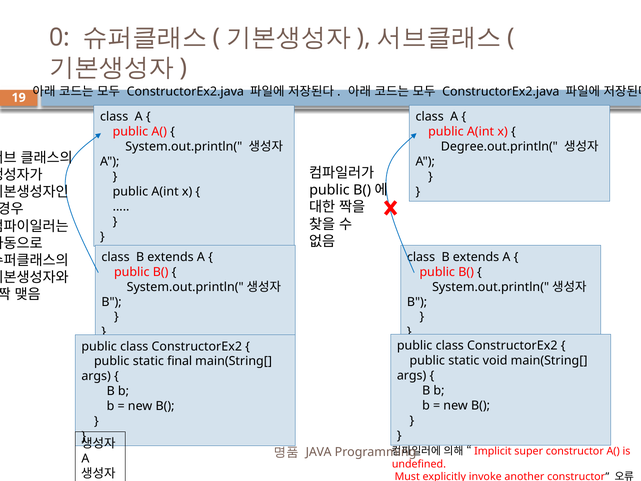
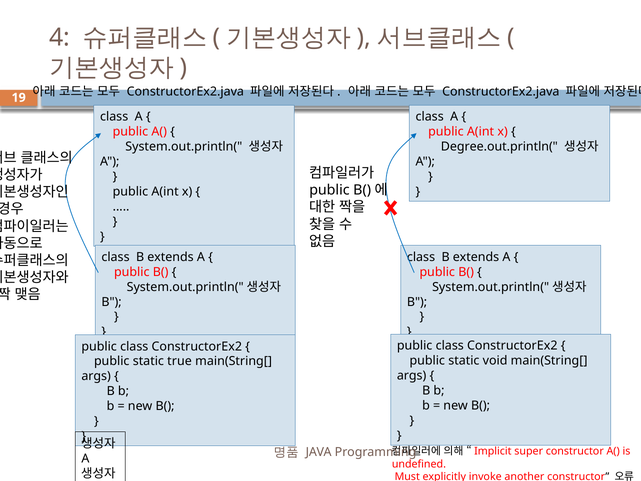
0: 0 -> 4 (60, 38)
final: final -> true (180, 361)
